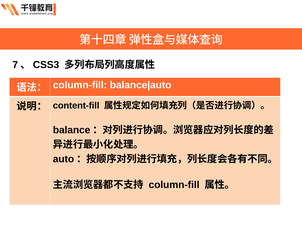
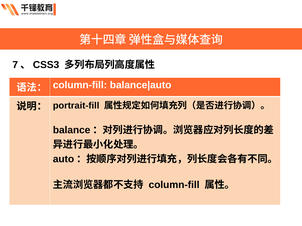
content-fill: content-fill -> portrait-fill (76, 106)
